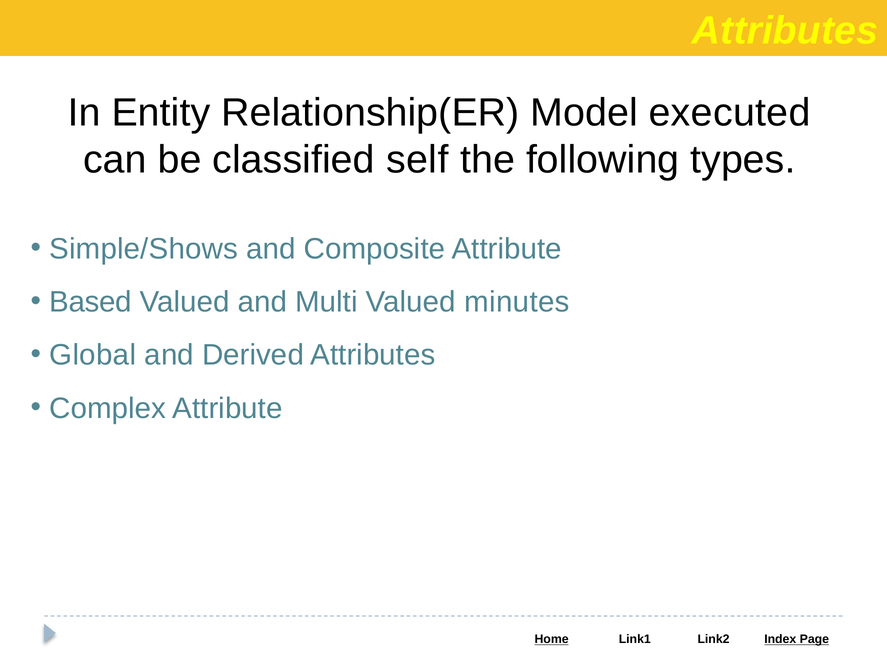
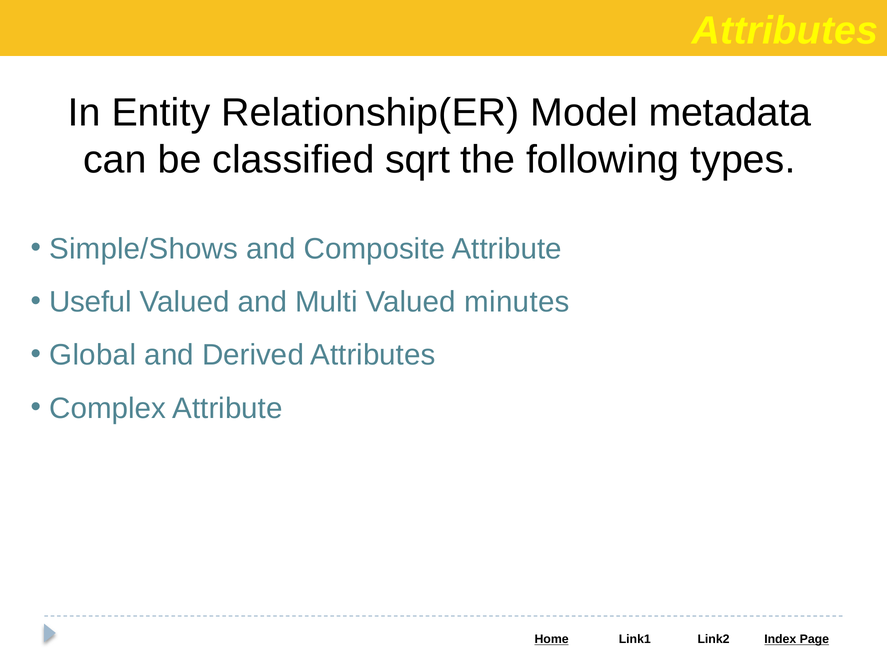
executed: executed -> metadata (730, 113)
self: self -> sqrt (418, 160)
Based: Based -> Useful (91, 302)
